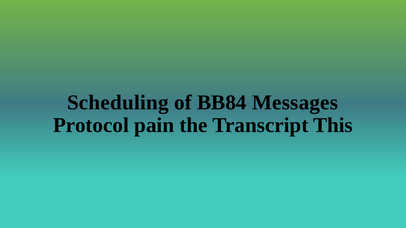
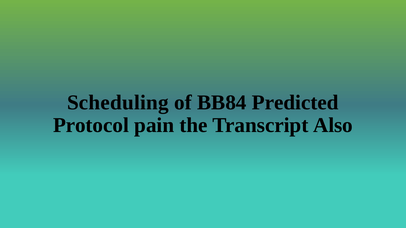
Messages: Messages -> Predicted (295, 103)
This: This -> Also (333, 125)
